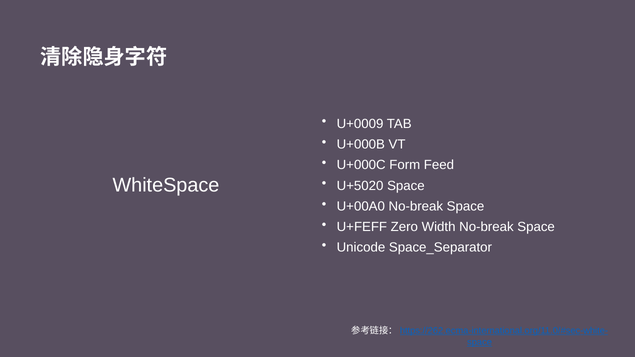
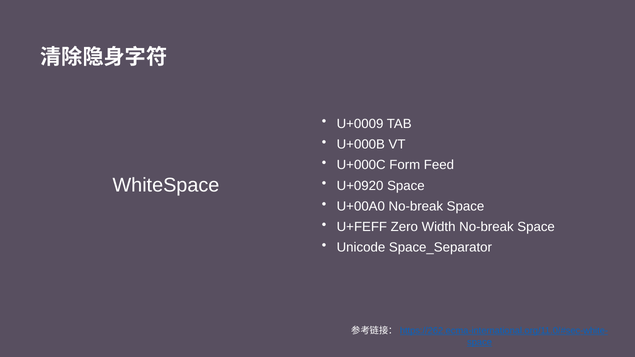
U+5020: U+5020 -> U+0920 (360, 186)
